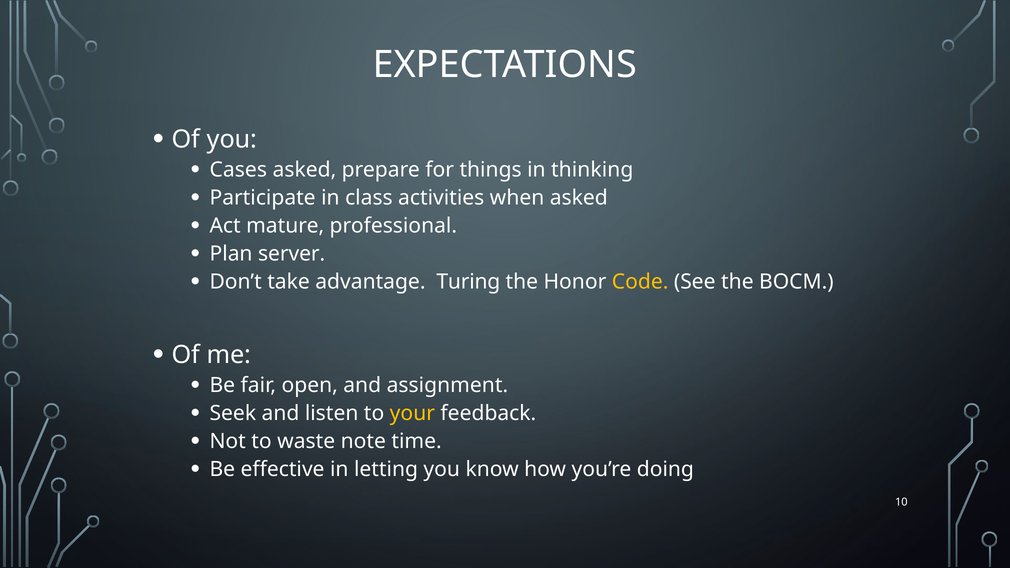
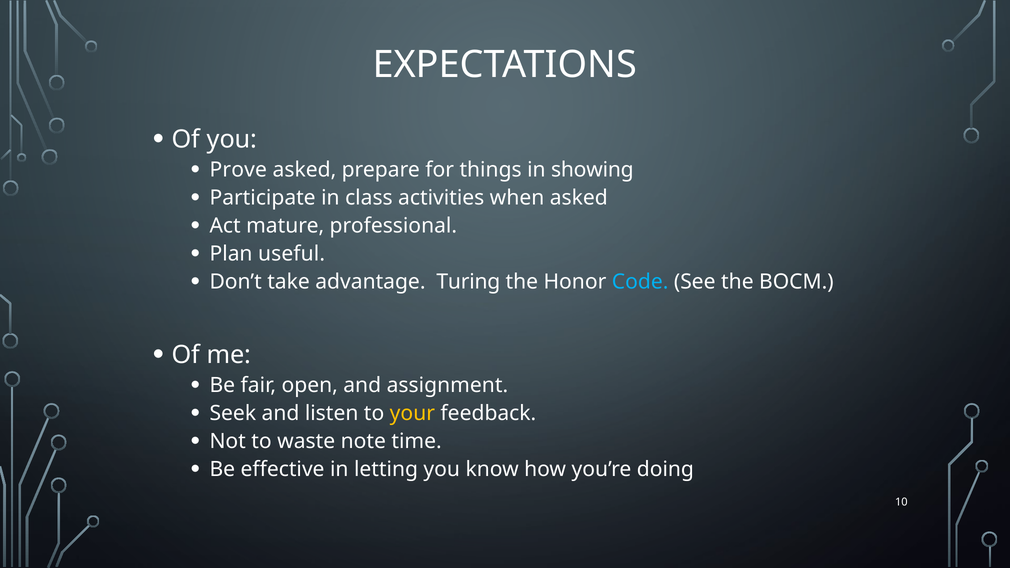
Cases: Cases -> Prove (238, 170)
thinking: thinking -> showing (592, 170)
server: server -> useful (292, 254)
Code colour: yellow -> light blue (640, 282)
